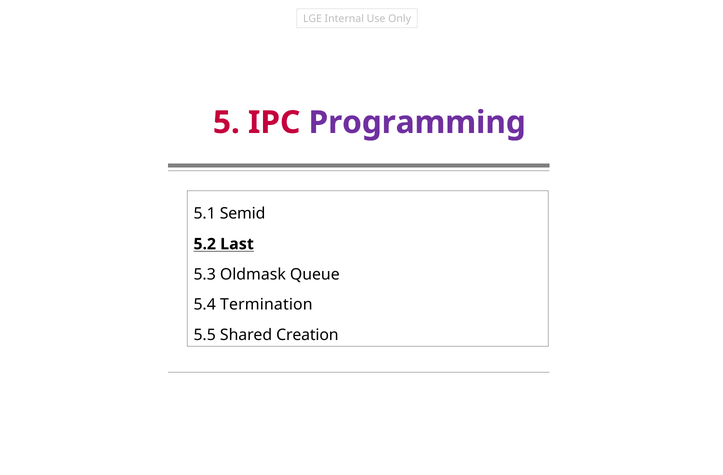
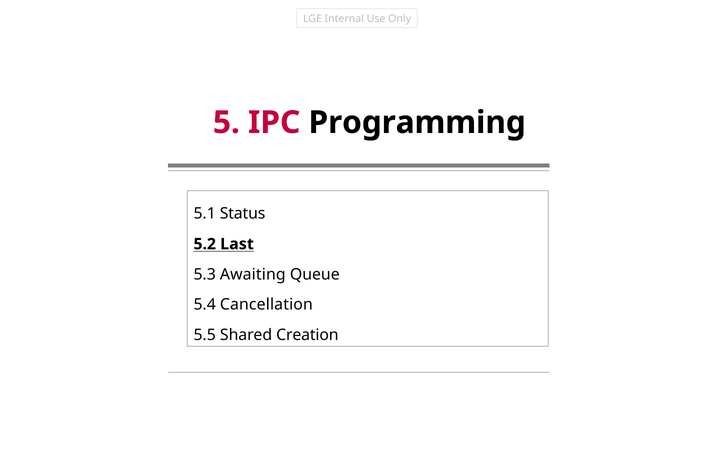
Programming colour: purple -> black (417, 122)
Semid: Semid -> Status (243, 214)
Oldmask: Oldmask -> Awaiting (253, 274)
Termination: Termination -> Cancellation (266, 305)
